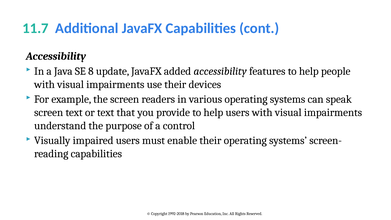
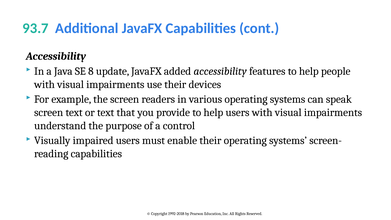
11.7: 11.7 -> 93.7 (36, 28)
